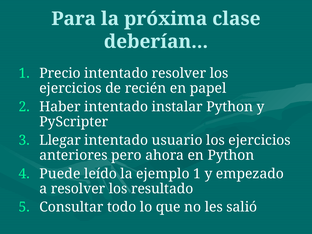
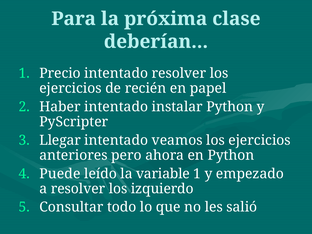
usuario: usuario -> veamos (177, 140)
ejemplo: ejemplo -> variable (163, 174)
resultado: resultado -> izquierdo (162, 189)
